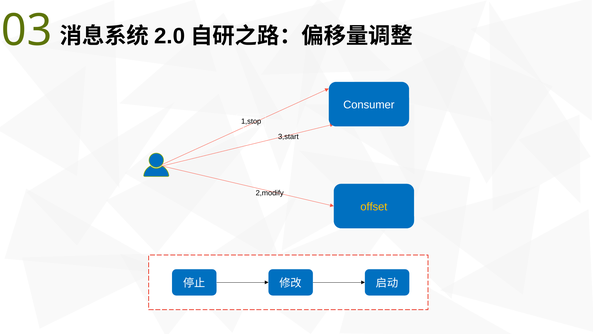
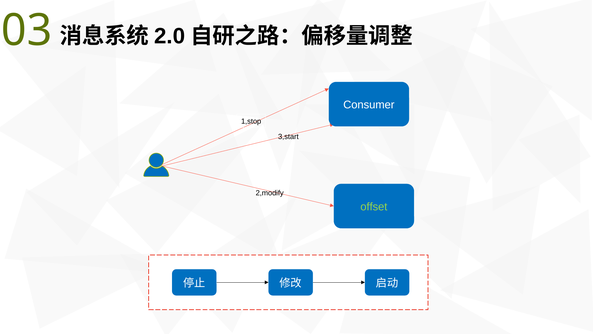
offset colour: yellow -> light green (374, 207)
